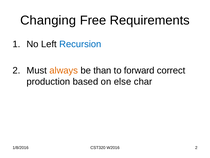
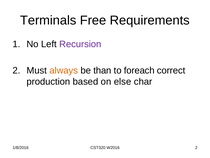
Changing: Changing -> Terminals (48, 20)
Recursion colour: blue -> purple (80, 44)
forward: forward -> foreach (139, 70)
